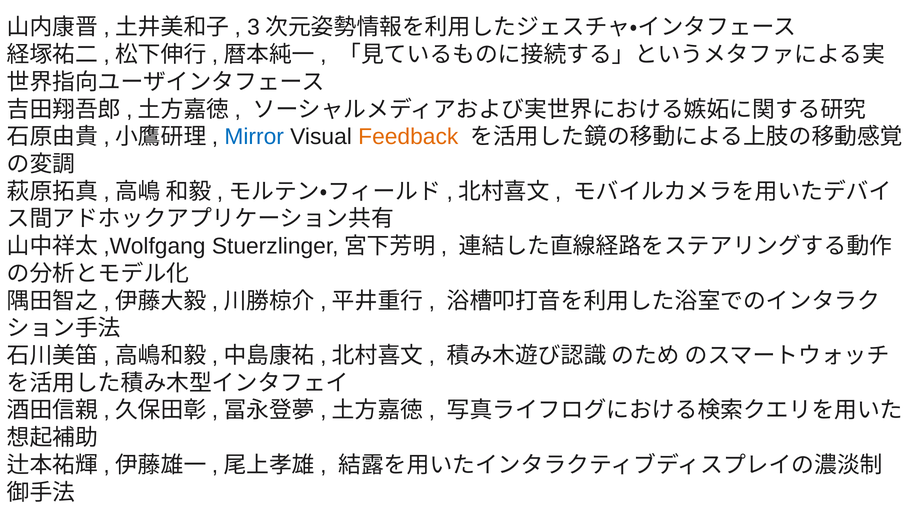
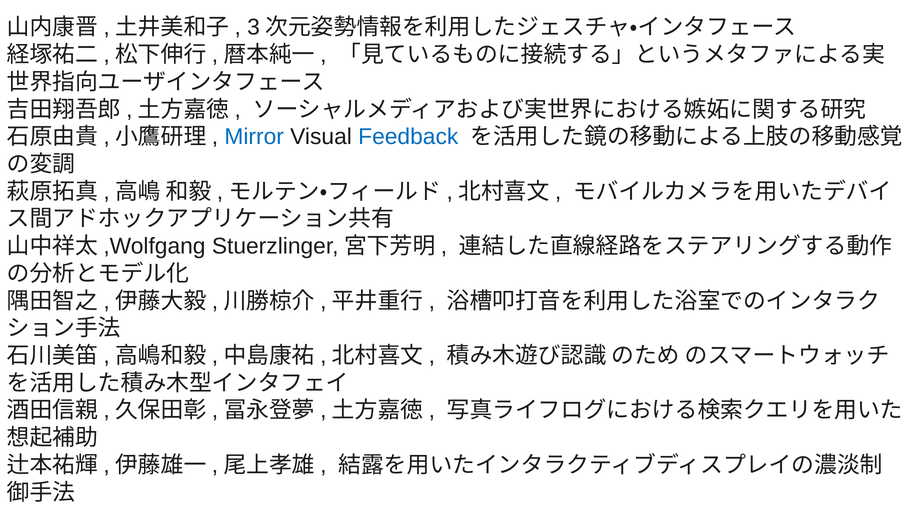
Feedback colour: orange -> blue (408, 137)
